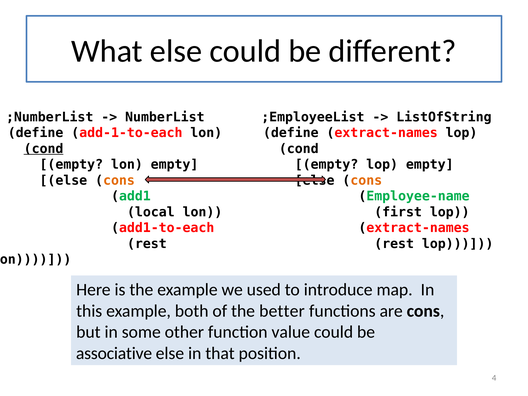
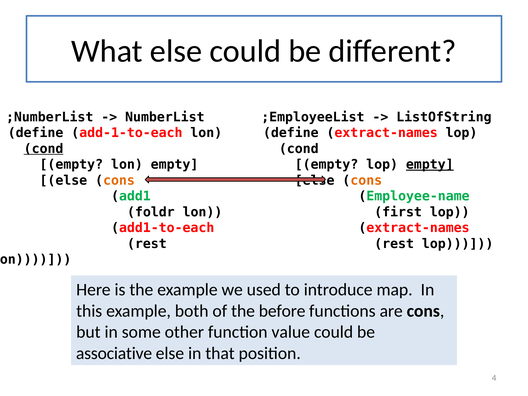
empty underline: none -> present (430, 165)
local: local -> foldr (151, 212)
better: better -> before (282, 311)
